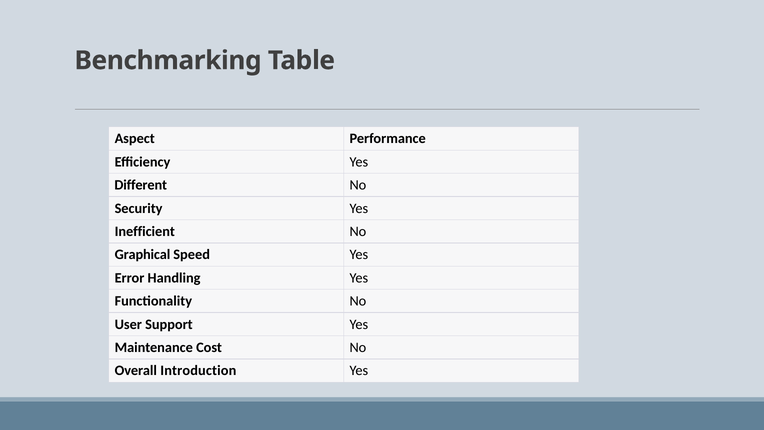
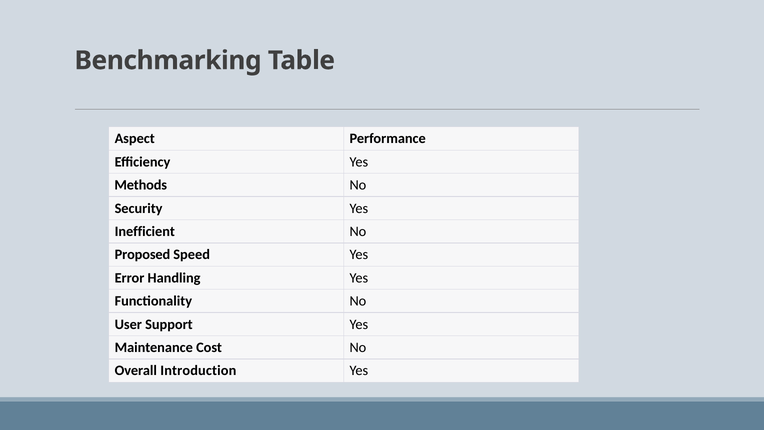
Different: Different -> Methods (141, 185)
Graphical: Graphical -> Proposed (142, 255)
